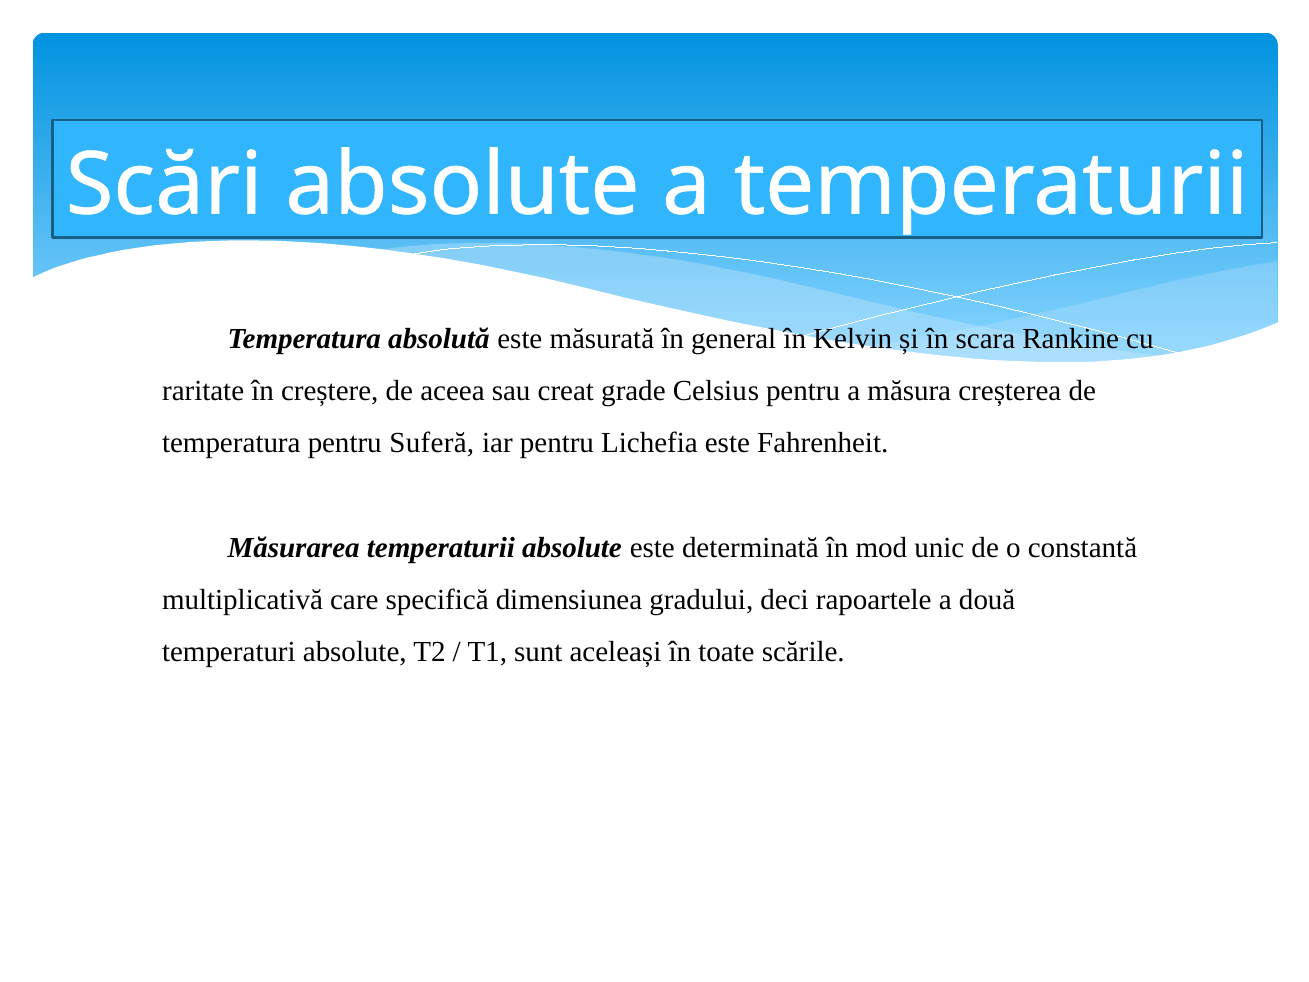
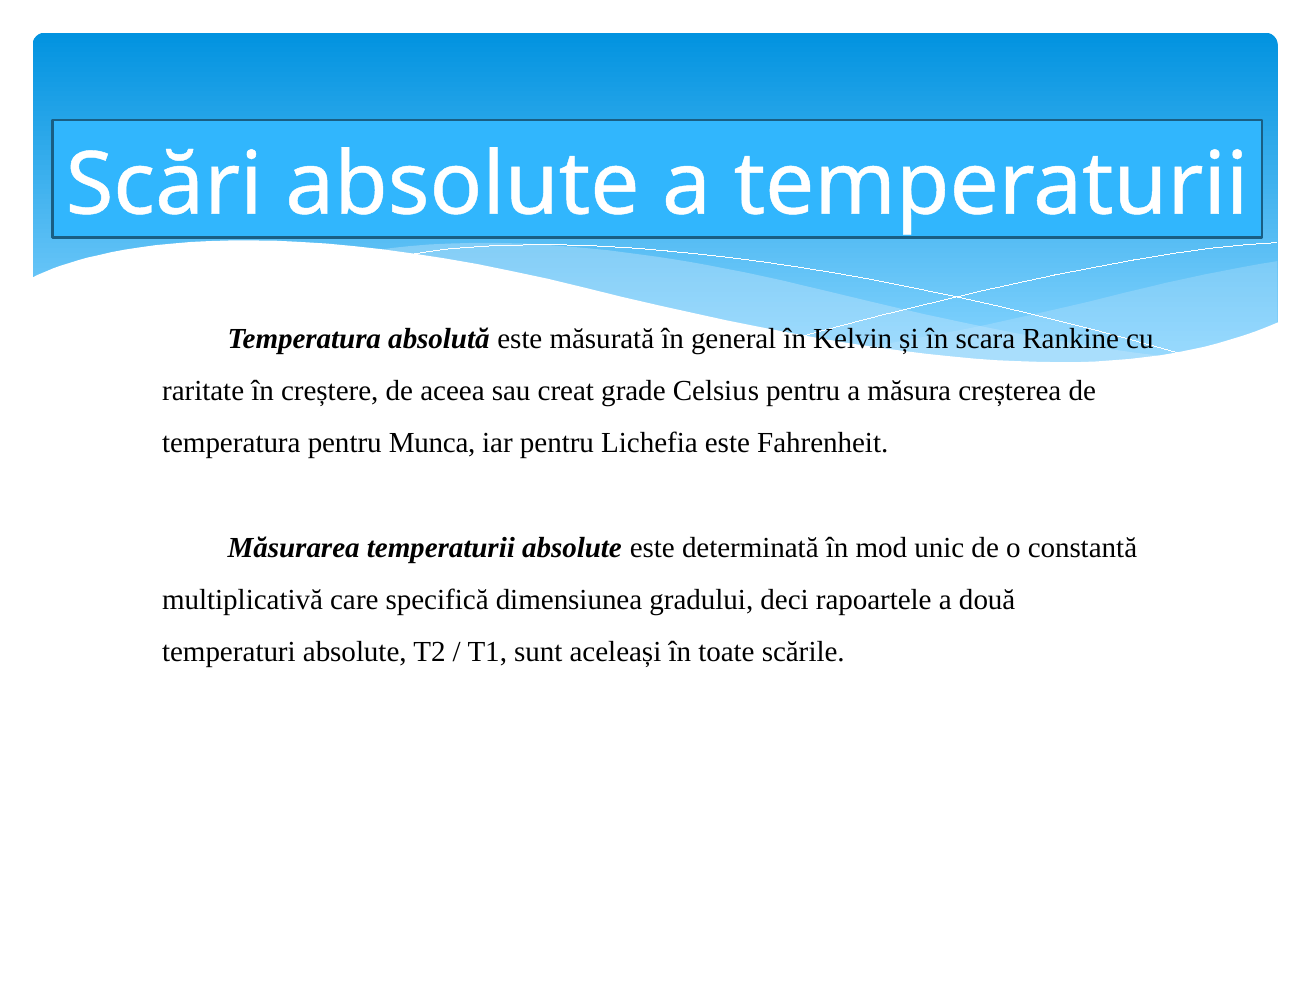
Suferă: Suferă -> Munca (432, 443)
